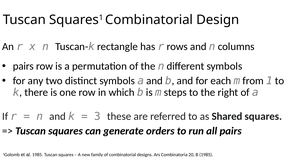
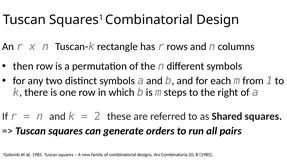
pairs: pairs -> then (23, 66)
3: 3 -> 2 (97, 117)
